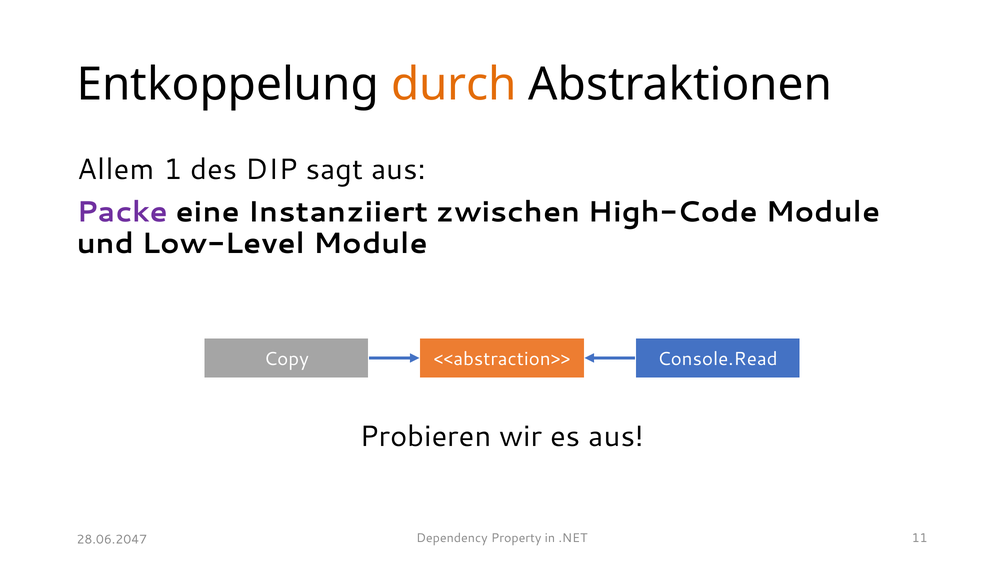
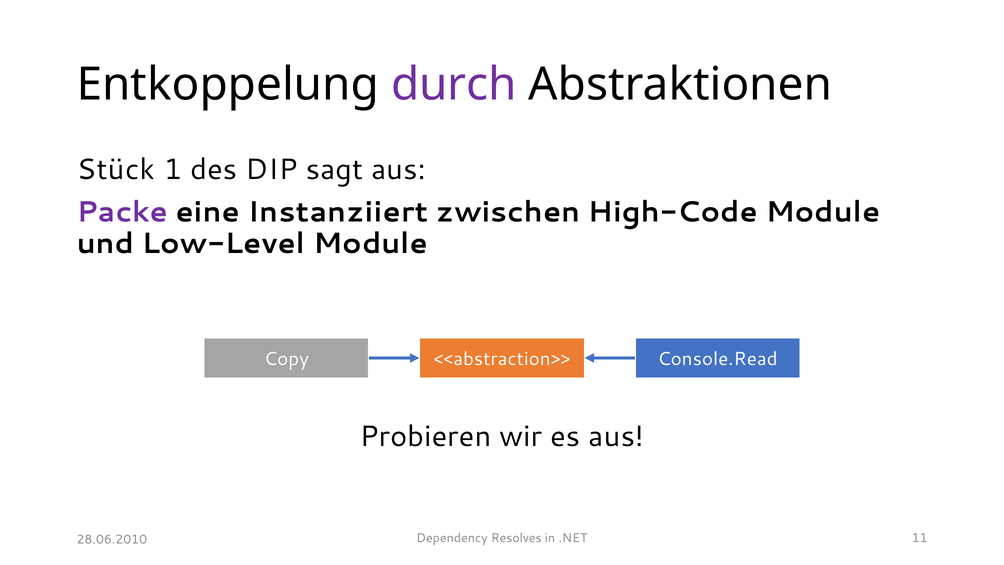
durch colour: orange -> purple (454, 84)
Allem: Allem -> Stück (116, 170)
Property: Property -> Resolves (516, 538)
28.06.2047: 28.06.2047 -> 28.06.2010 (112, 539)
